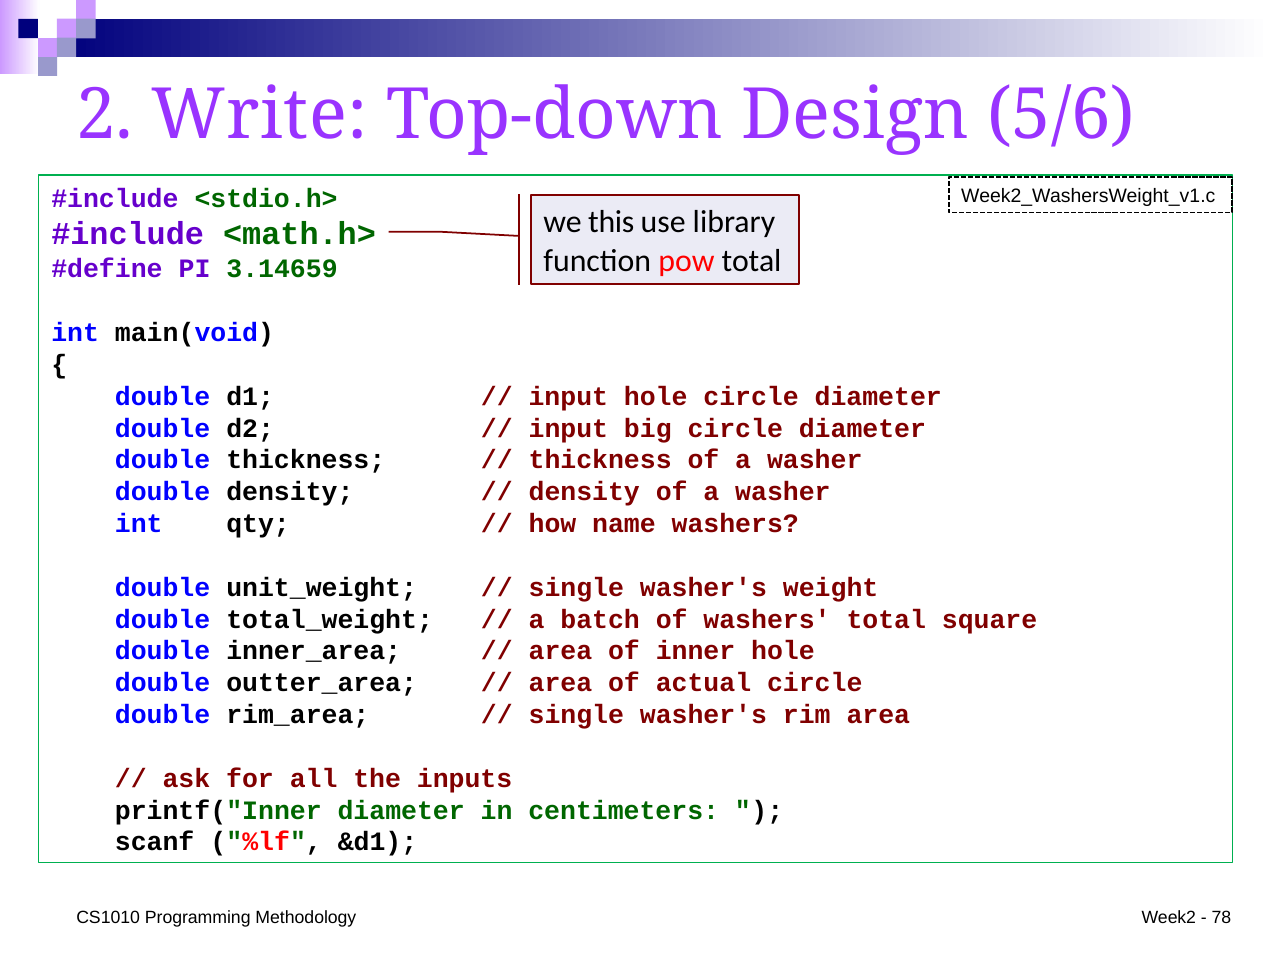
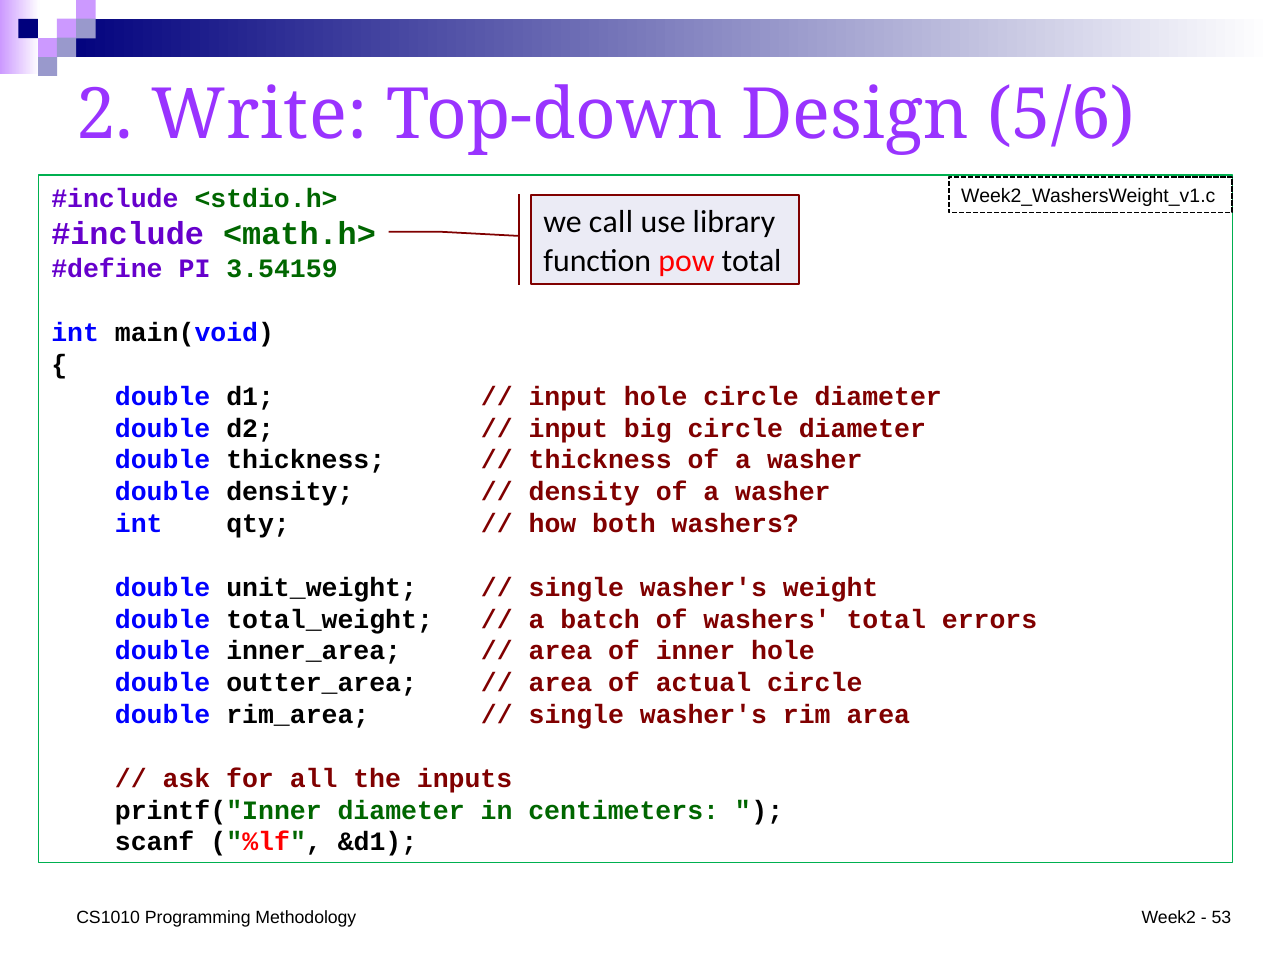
this: this -> call (611, 222)
3.14659: 3.14659 -> 3.54159 (282, 269)
name: name -> both (624, 524)
square: square -> errors (990, 619)
78: 78 -> 53 (1221, 918)
